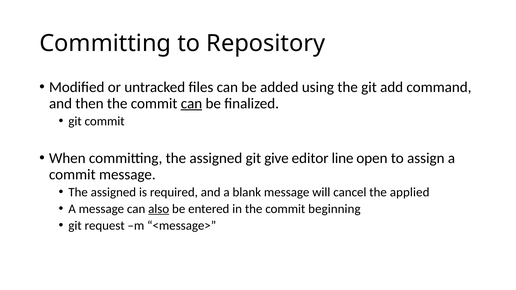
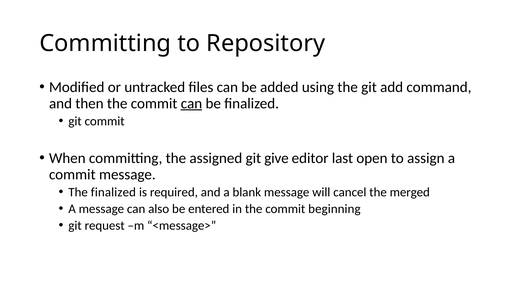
line: line -> last (342, 158)
assigned: assigned -> finalized (113, 192)
applied: applied -> merged (410, 192)
also underline: present -> none (159, 209)
